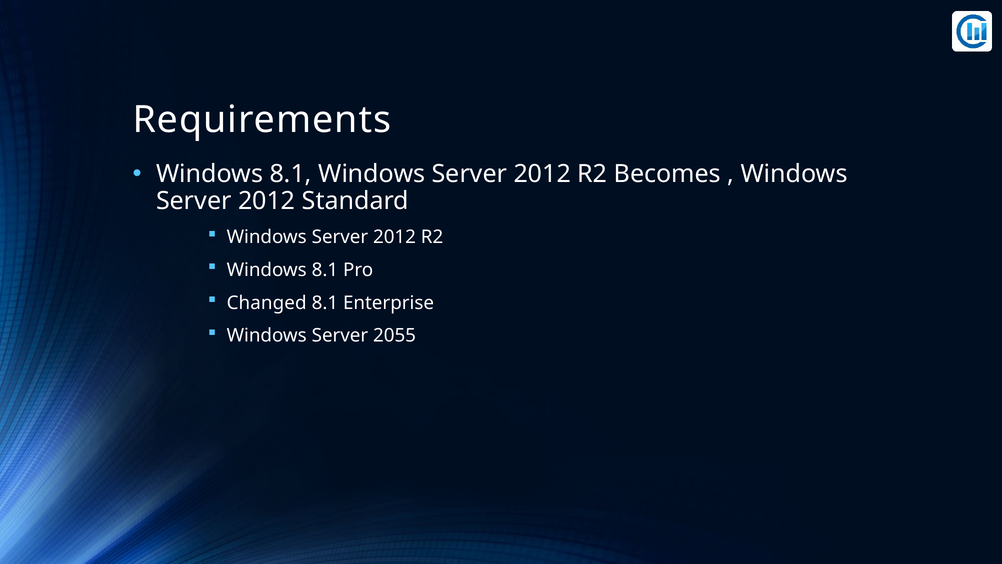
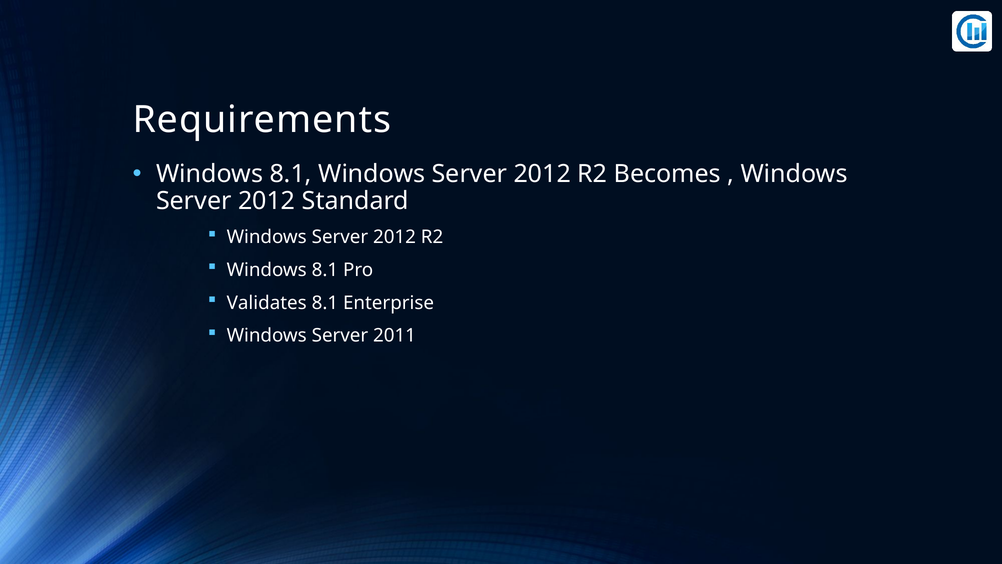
Changed: Changed -> Validates (267, 303)
2055: 2055 -> 2011 (395, 335)
